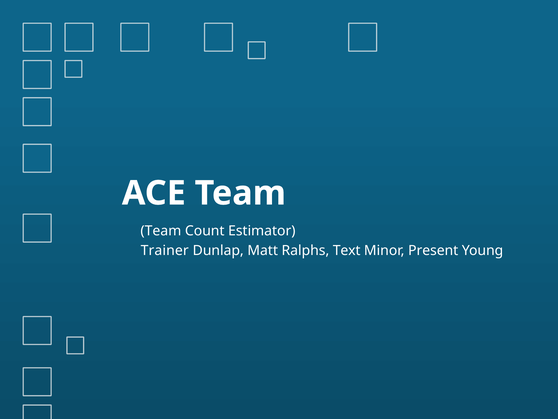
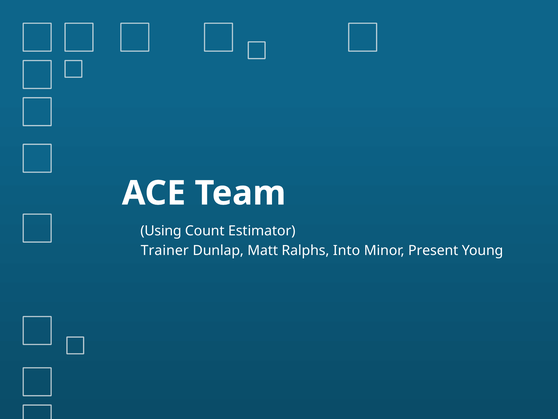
Team: Team -> Using (161, 231)
Text: Text -> Into (347, 250)
